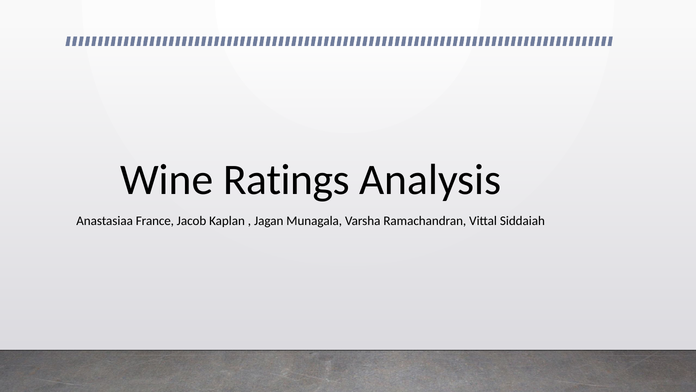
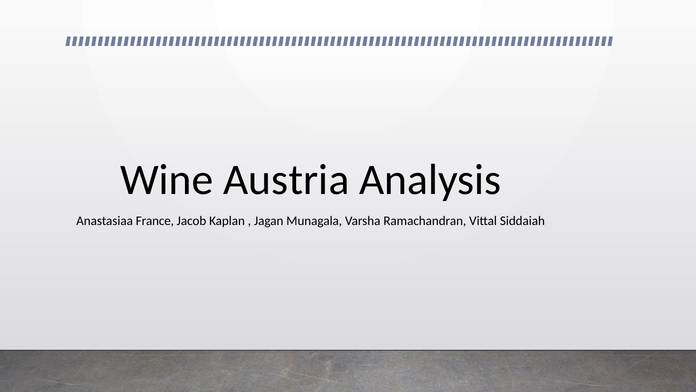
Ratings: Ratings -> Austria (286, 180)
